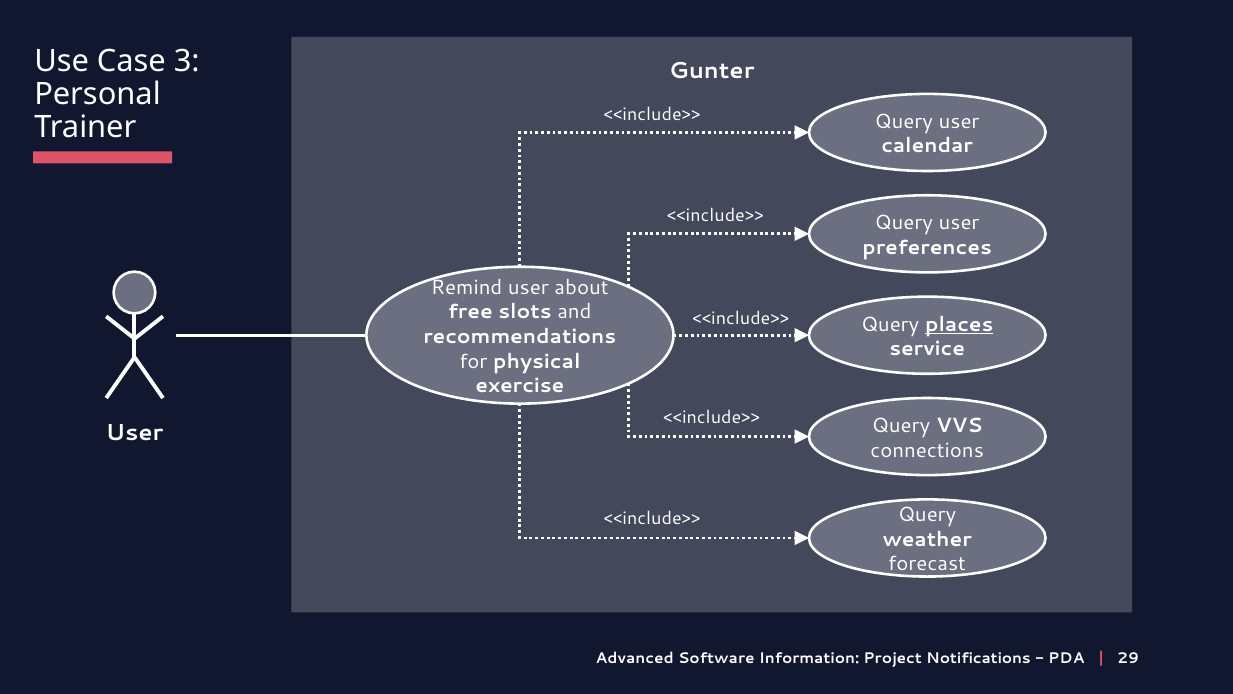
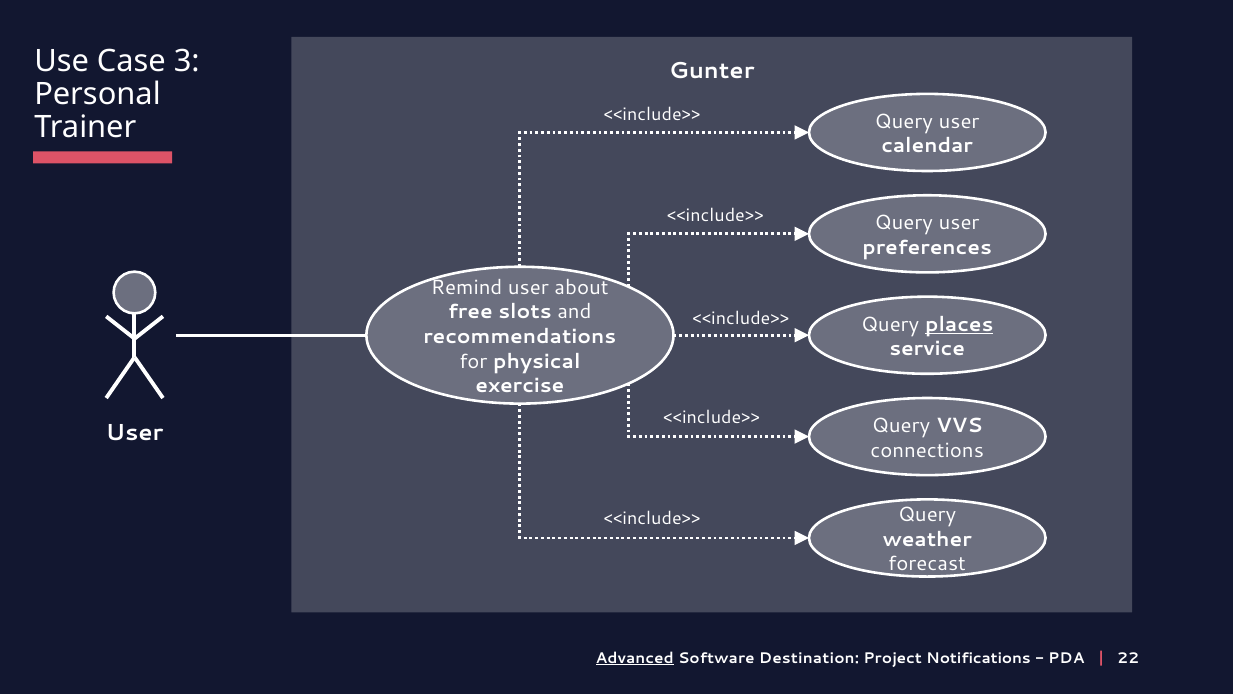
Advanced underline: none -> present (635, 658)
Information: Information -> Destination (809, 658)
29: 29 -> 22 (1128, 658)
